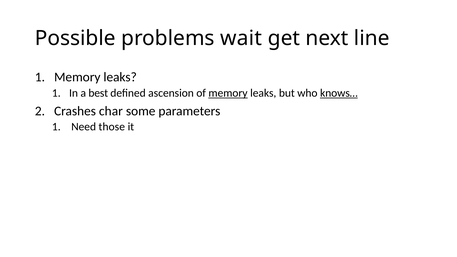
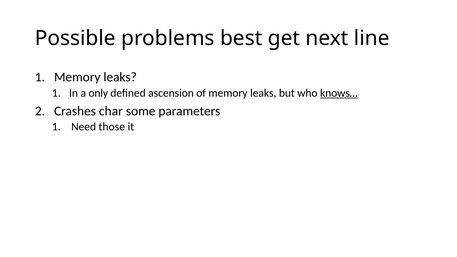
wait: wait -> best (241, 38)
best: best -> only (98, 93)
memory underline: present -> none (228, 93)
